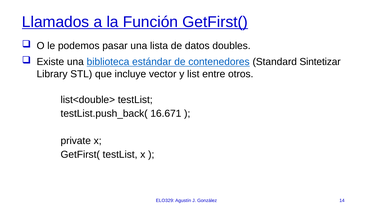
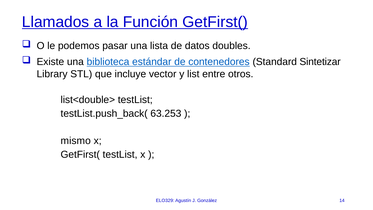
16.671: 16.671 -> 63.253 (166, 113)
private: private -> mismo (76, 141)
